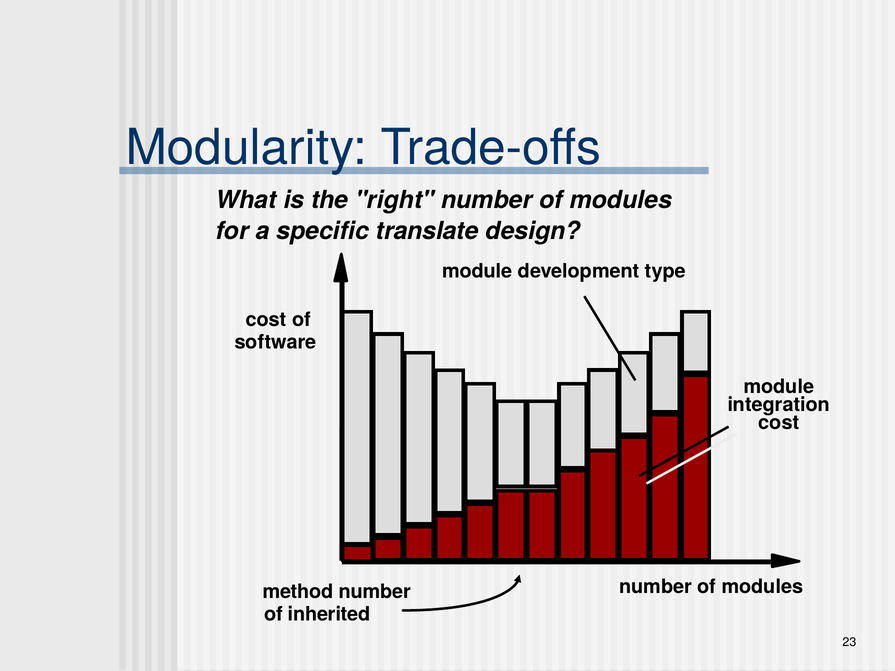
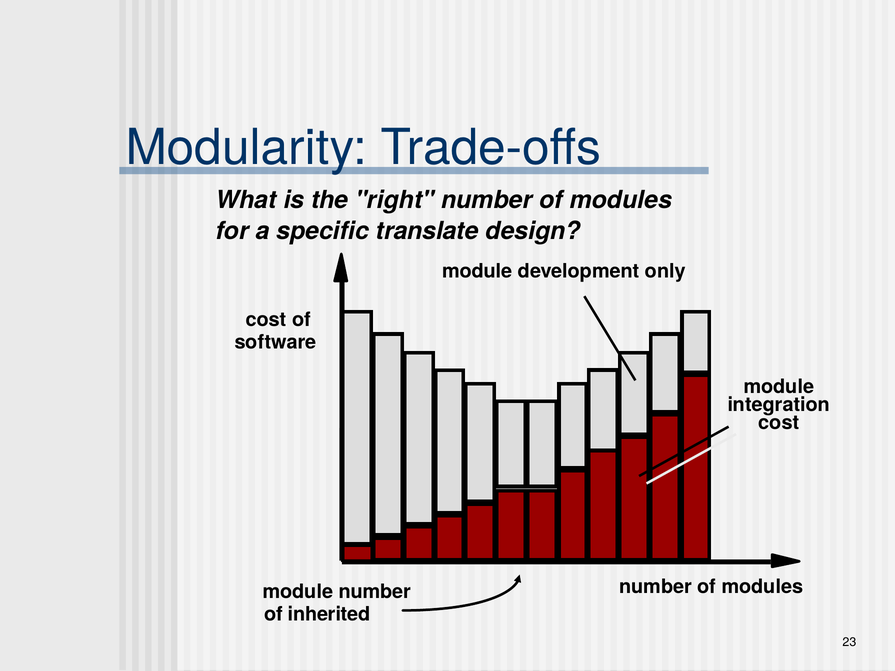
type: type -> only (665, 271)
method: method -> module (298, 592)
